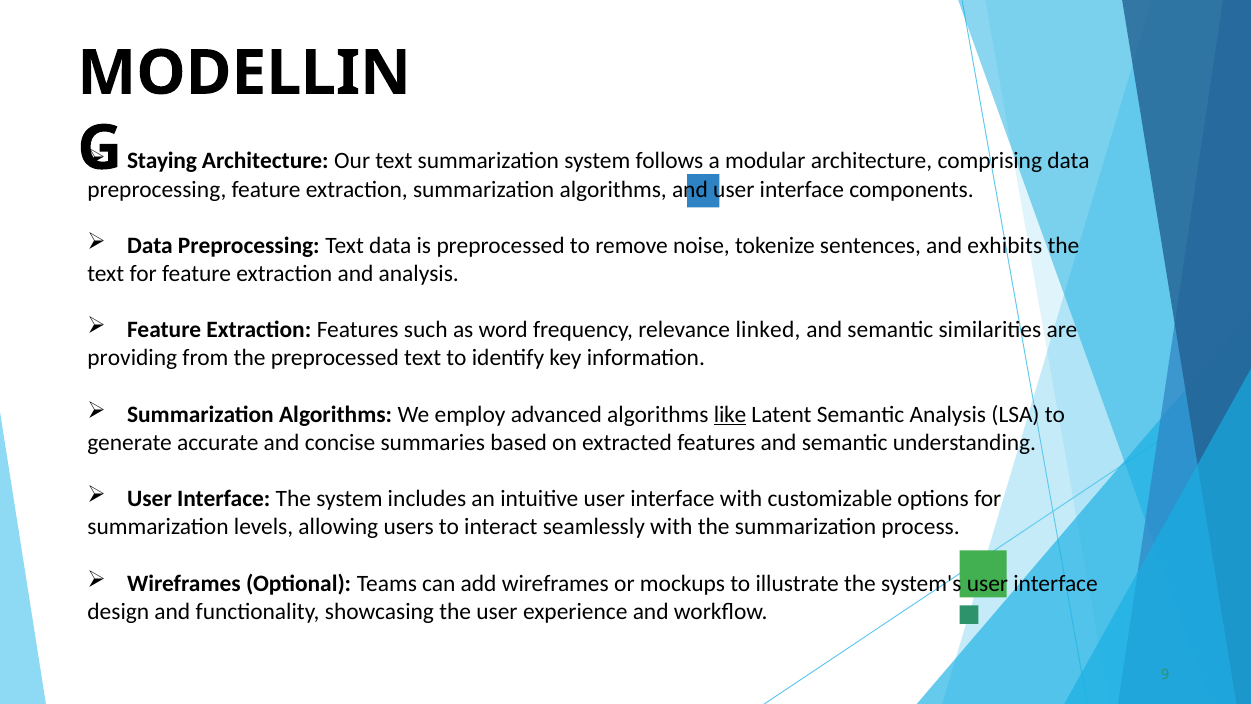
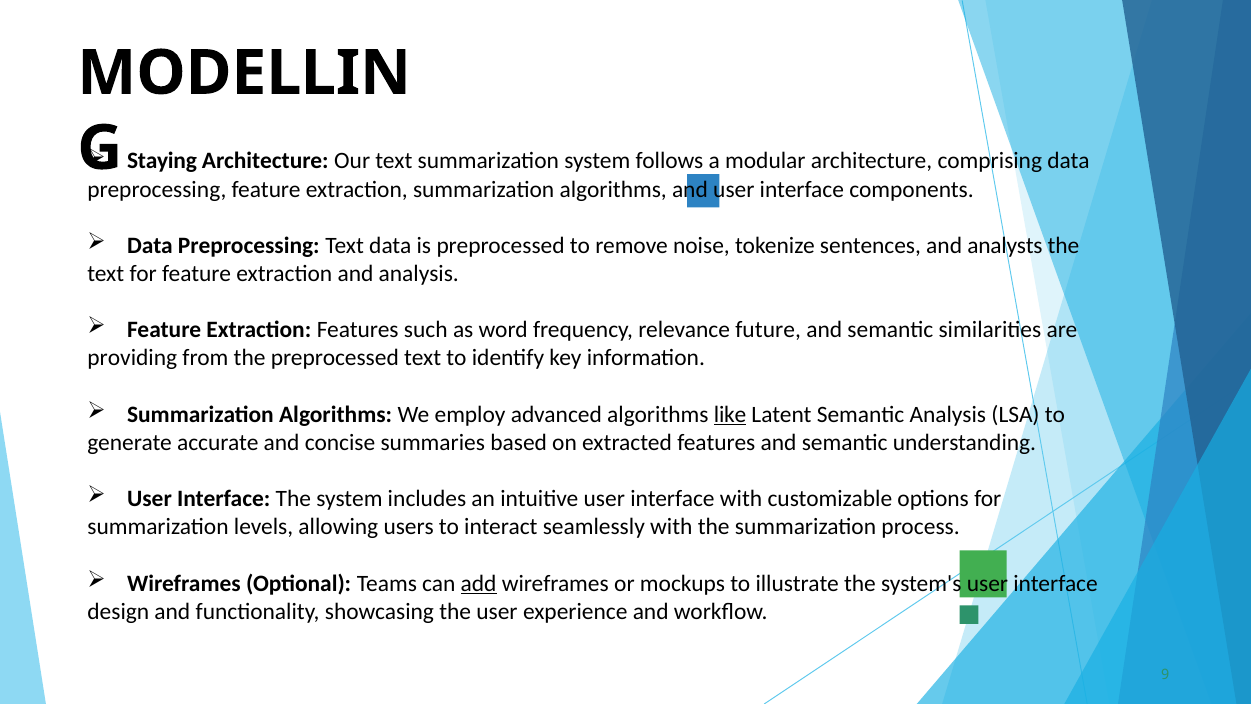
exhibits: exhibits -> analysts (1005, 245)
linked: linked -> future (768, 330)
add underline: none -> present (479, 583)
